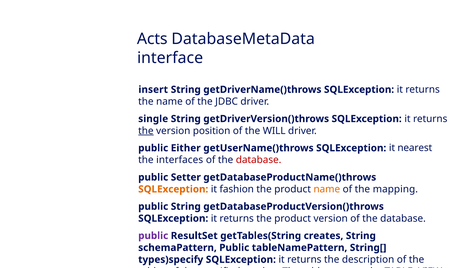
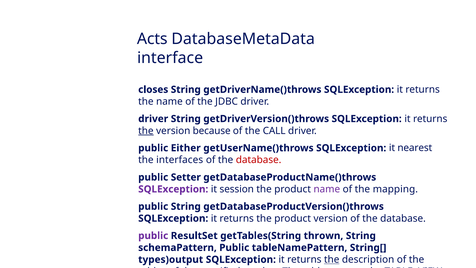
insert: insert -> closes (153, 89)
single: single -> driver (153, 119)
position: position -> because (212, 131)
WILL: WILL -> CALL (274, 131)
SQLException colour: orange -> purple (173, 189)
fashion: fashion -> session (237, 189)
name colour: orange -> purple (327, 189)
creates: creates -> thrown (323, 236)
types)specify: types)specify -> types)output (171, 259)
the underline: none -> present (332, 259)
